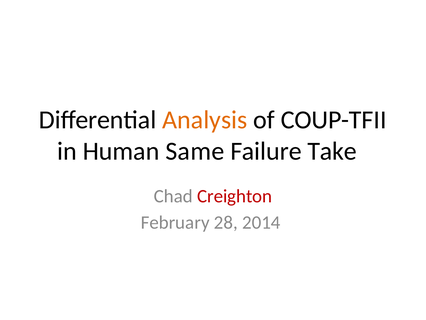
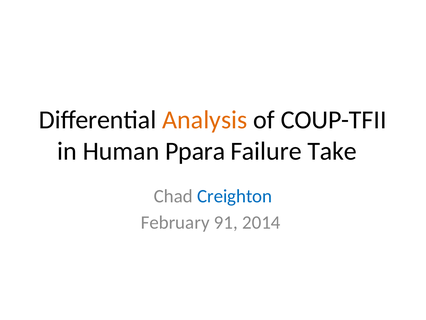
Same: Same -> Ppara (195, 151)
Creighton colour: red -> blue (235, 196)
28: 28 -> 91 (226, 222)
